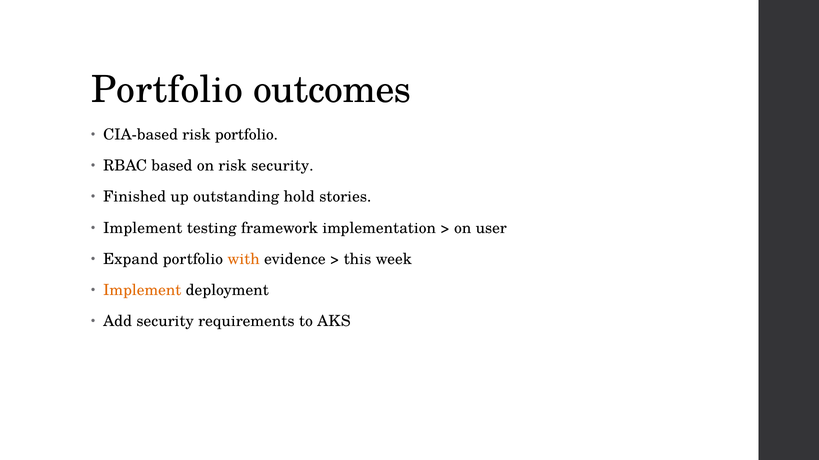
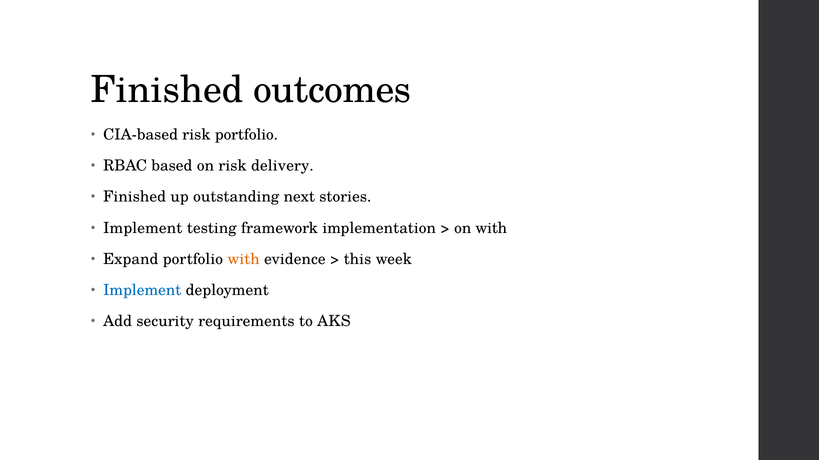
Portfolio: Portfolio -> Finished (167, 90)
risk security: security -> delivery (282, 166)
hold: hold -> next (299, 197)
on user: user -> with (491, 228)
Implement colour: orange -> blue (142, 291)
